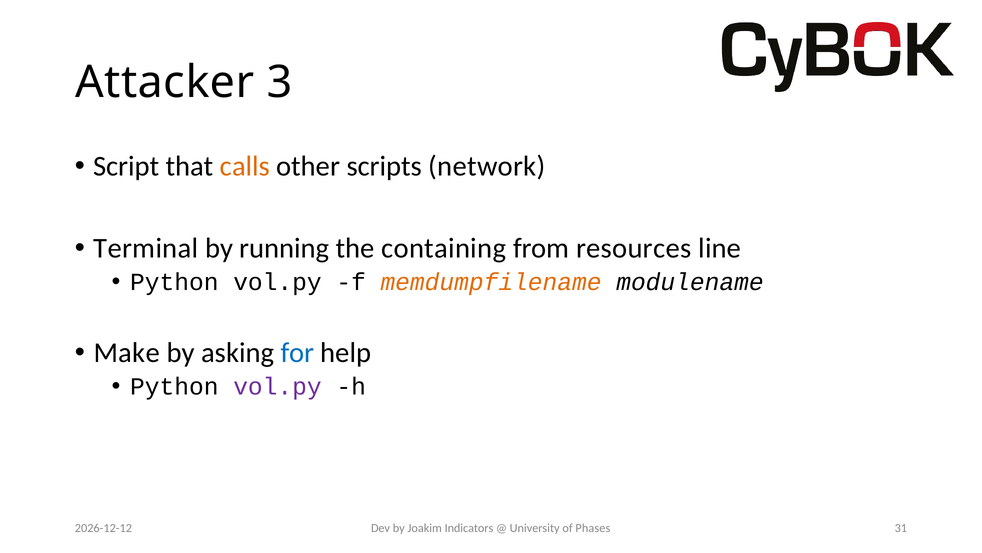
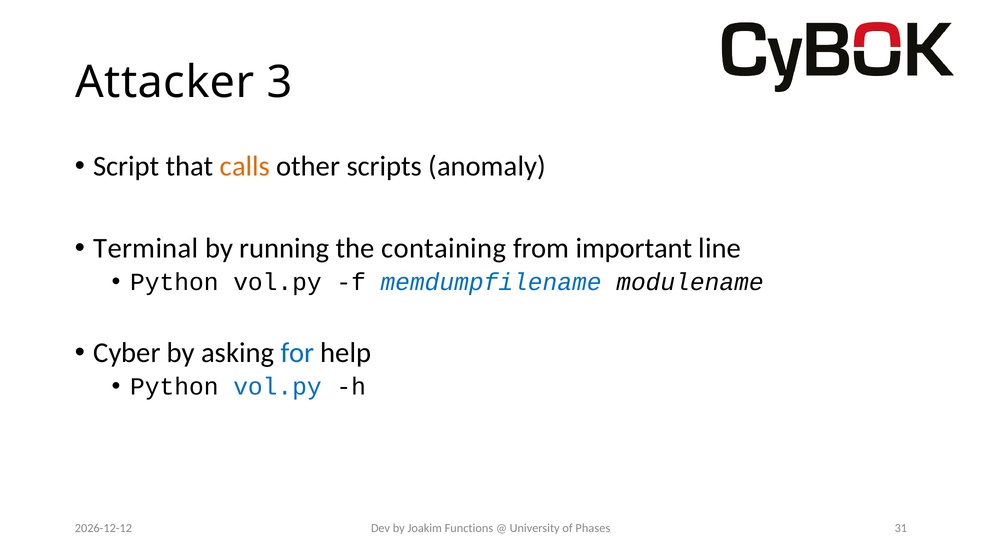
network: network -> anomaly (487, 166)
resources: resources -> important (634, 248)
memdumpfilename colour: orange -> blue (491, 282)
Make: Make -> Cyber (127, 353)
vol.py colour: purple -> blue (277, 386)
Indicators: Indicators -> Functions (469, 528)
